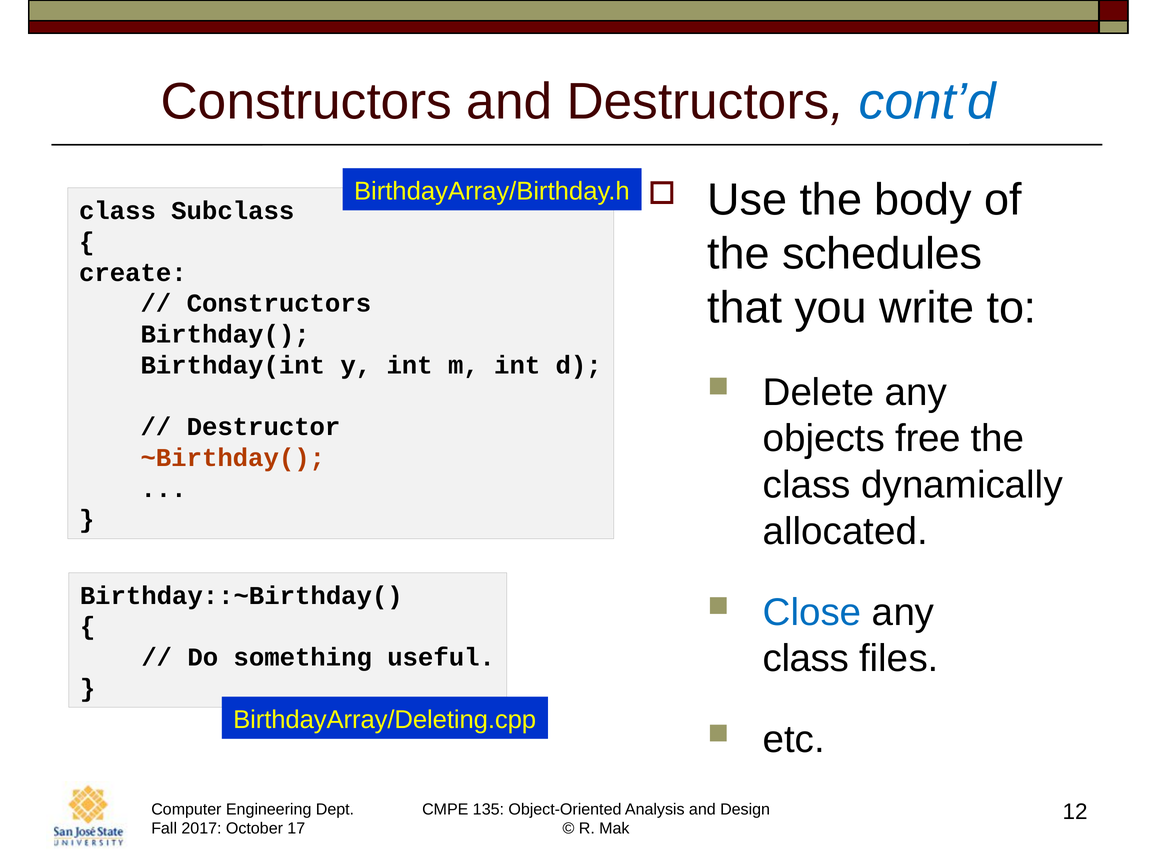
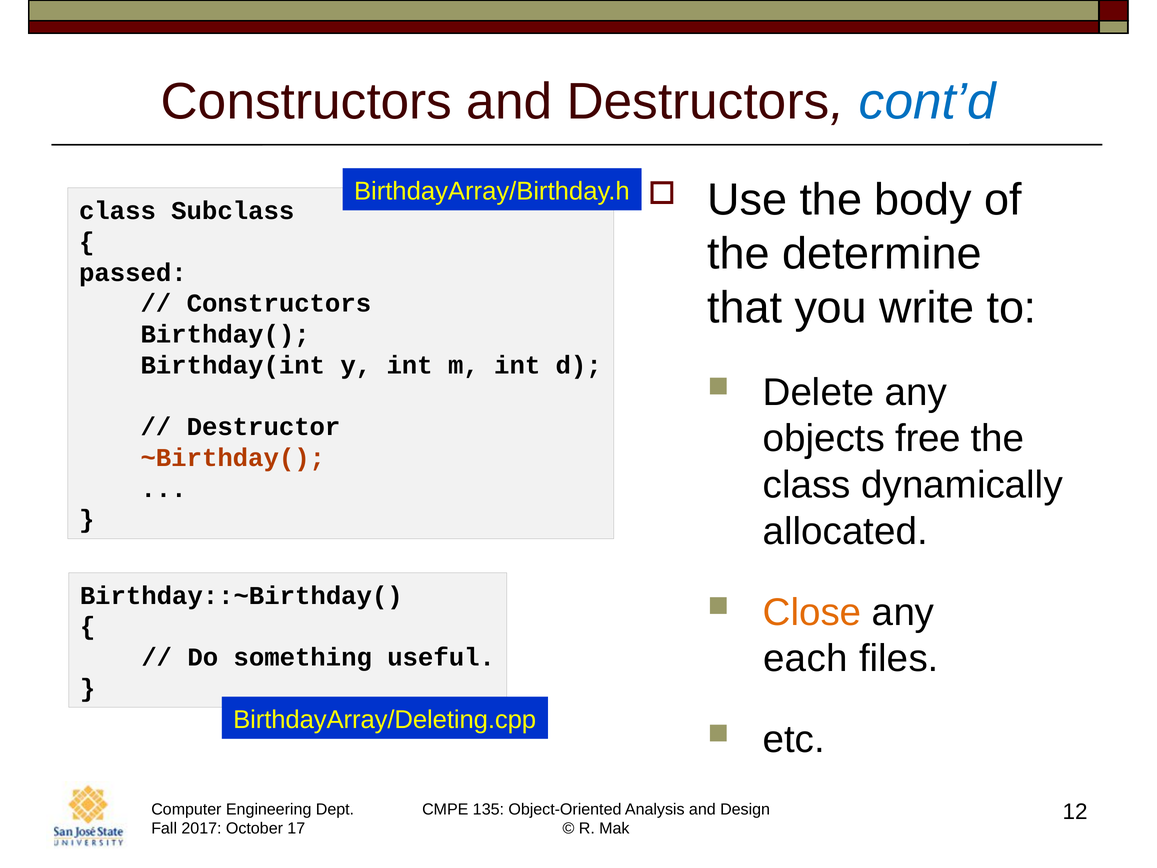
schedules: schedules -> determine (882, 254)
create: create -> passed (133, 273)
Close colour: blue -> orange (812, 612)
class: class -> each (805, 658)
